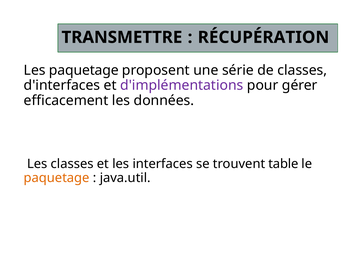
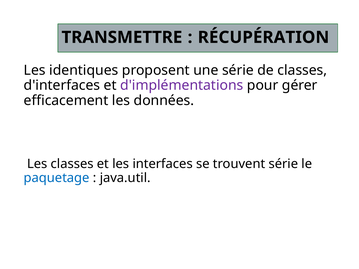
Les paquetage: paquetage -> identiques (84, 70)
trouvent table: table -> série (283, 164)
paquetage colour: orange -> blue (57, 178)
